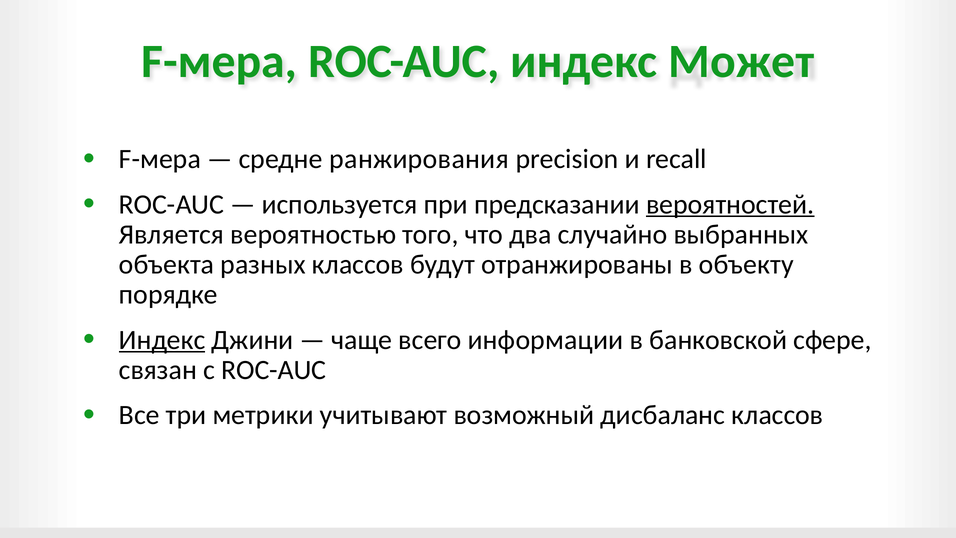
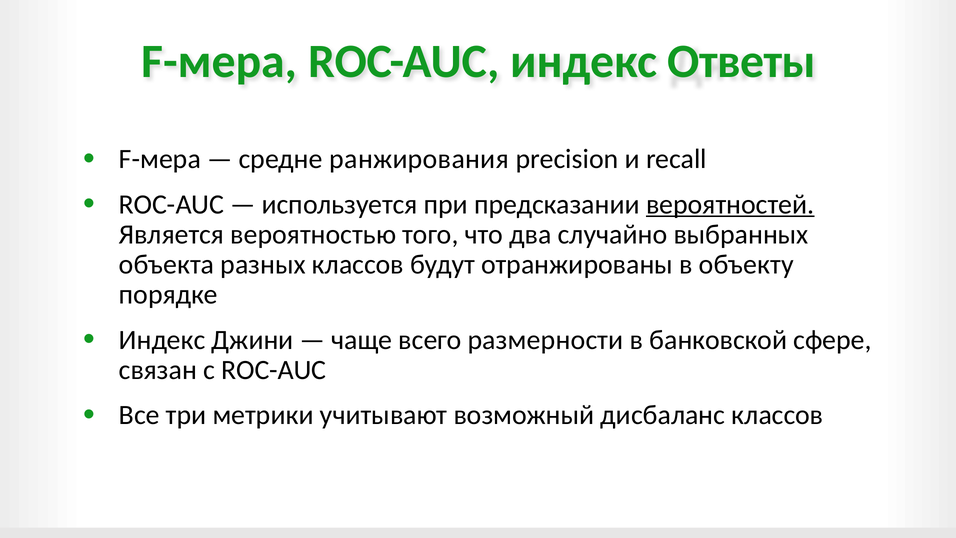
Может: Может -> Ответы (742, 61)
Индекс underline: present -> none (162, 340)
информации: информации -> размерности (546, 340)
